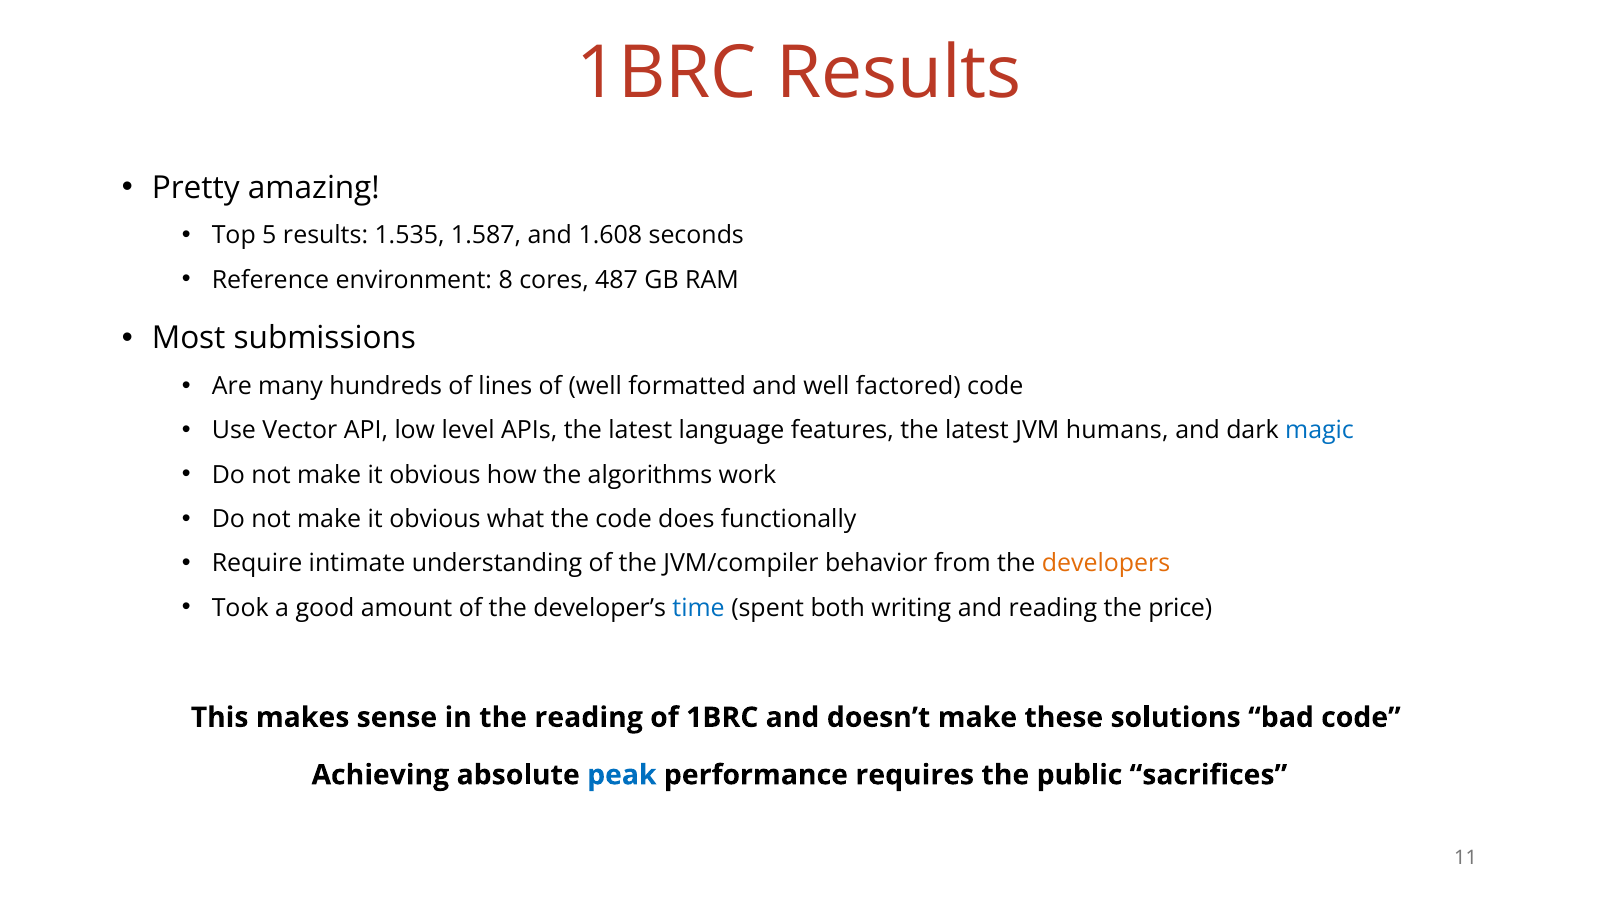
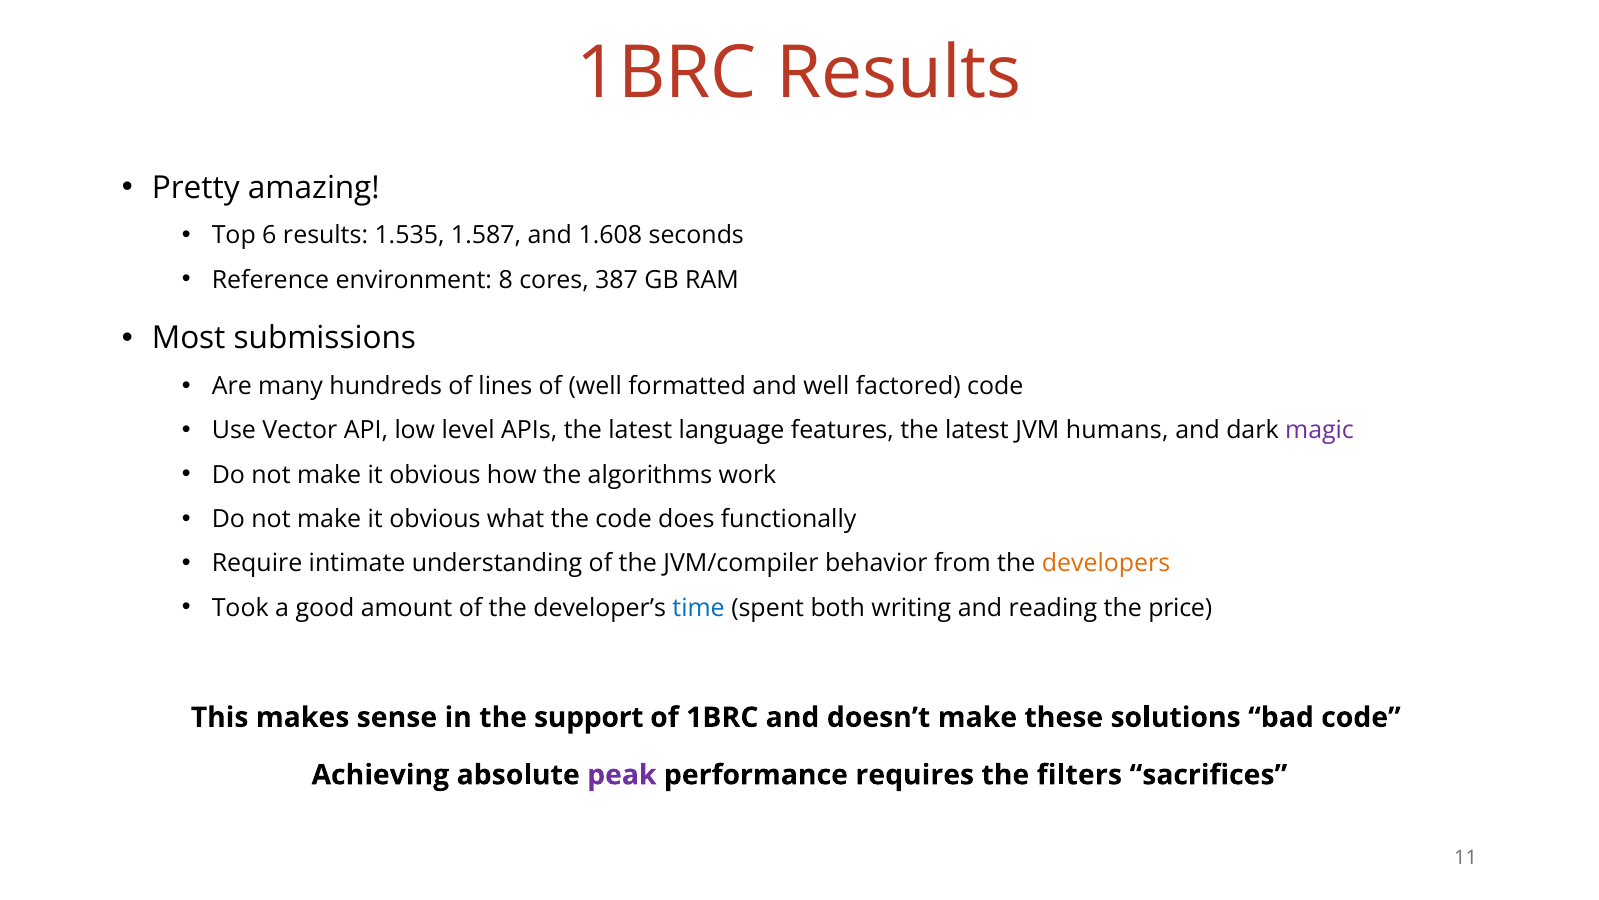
5: 5 -> 6 (269, 235)
487: 487 -> 387 (617, 280)
magic colour: blue -> purple (1320, 430)
the reading: reading -> support (589, 717)
peak colour: blue -> purple (622, 775)
public: public -> filters (1079, 775)
